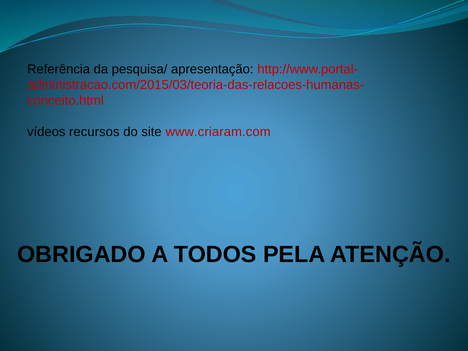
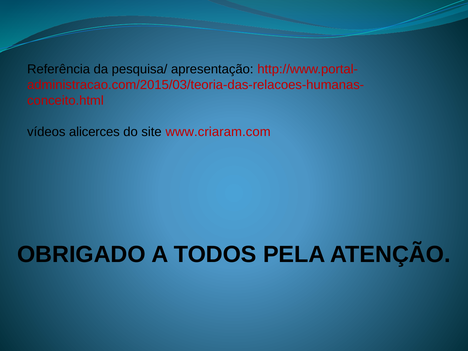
recursos: recursos -> alicerces (94, 132)
